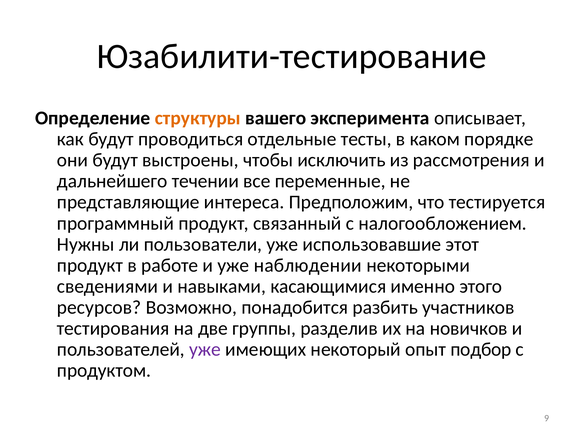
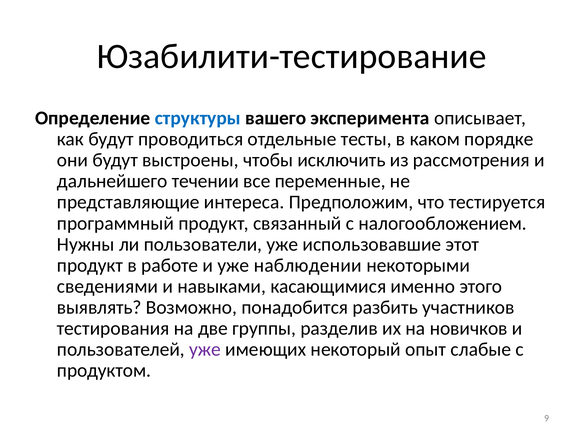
структуры colour: orange -> blue (198, 118)
ресурсов: ресурсов -> выявлять (99, 307)
подбор: подбор -> слабые (481, 349)
